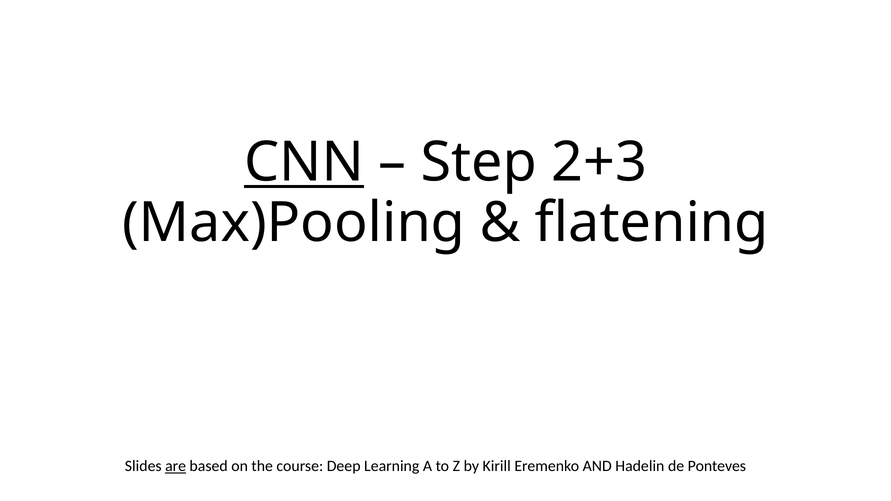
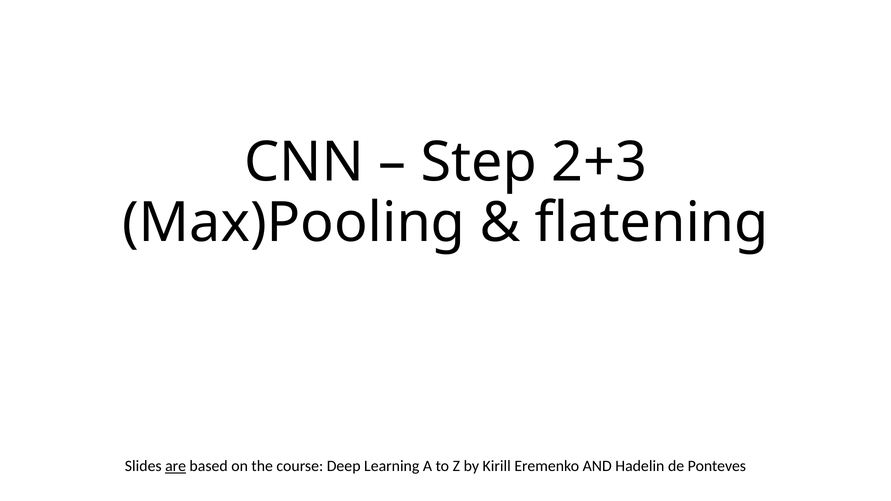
CNN underline: present -> none (304, 163)
